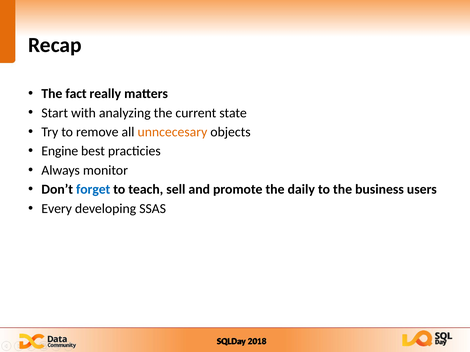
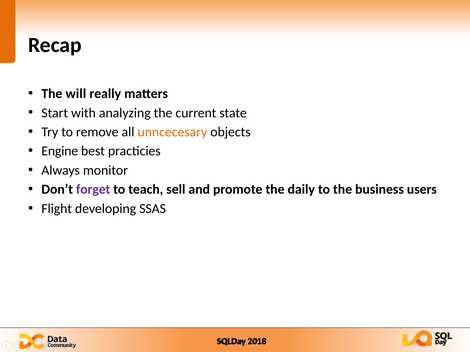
fact: fact -> will (76, 94)
forget colour: blue -> purple (93, 190)
Every: Every -> Flight (57, 209)
